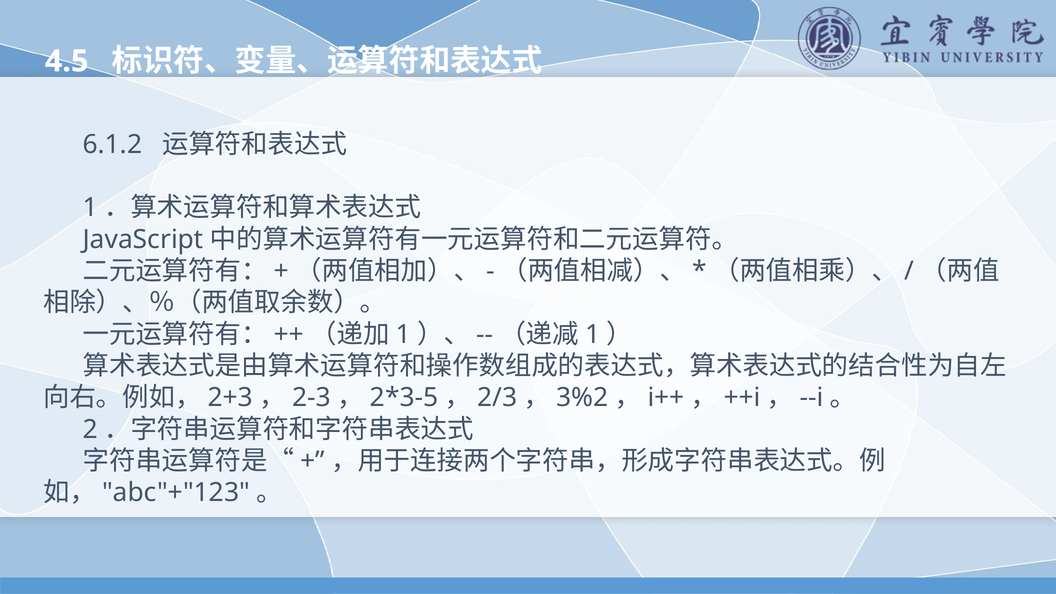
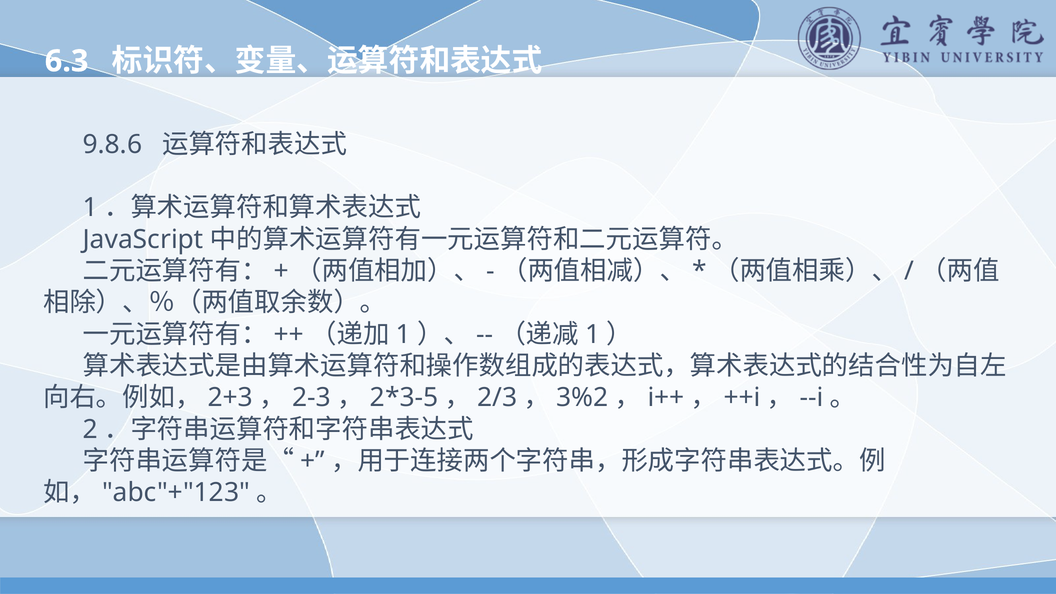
4.5: 4.5 -> 6.3 (67, 61)
6.1.2: 6.1.2 -> 9.8.6 (112, 144)
